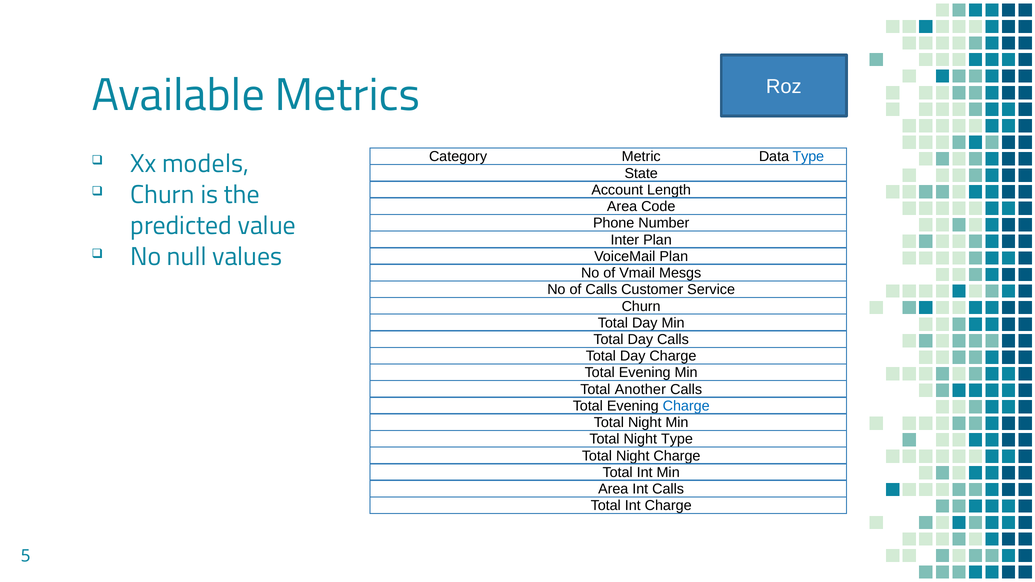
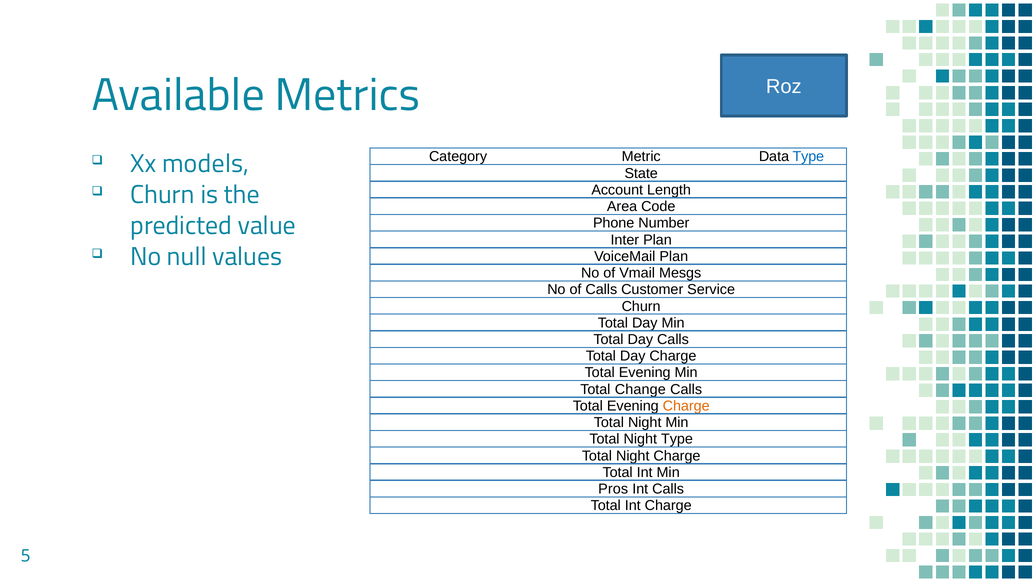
Another: Another -> Change (640, 389)
Charge colour: blue -> orange (686, 406)
Area: Area -> Pros (613, 489)
